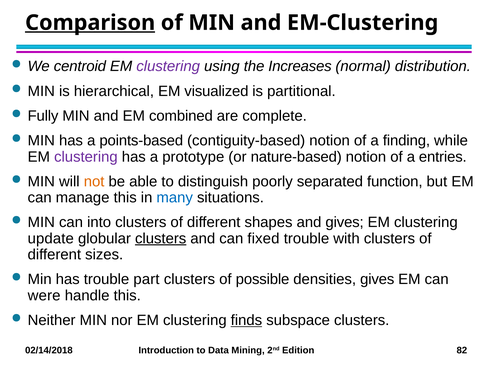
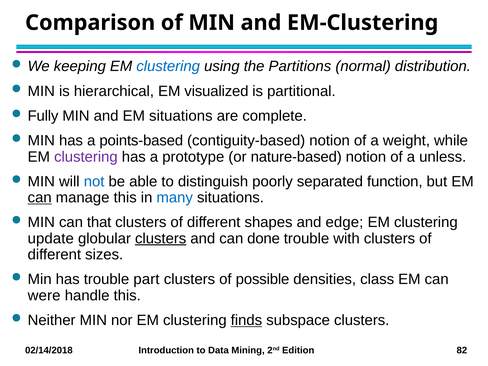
Comparison underline: present -> none (90, 23)
centroid: centroid -> keeping (80, 66)
clustering colour: purple -> blue (168, 66)
Increases: Increases -> Partitions (300, 66)
EM combined: combined -> situations (181, 116)
finding: finding -> weight (406, 141)
entries: entries -> unless (443, 157)
not colour: orange -> blue (94, 182)
can underline: none -> present (40, 198)
into: into -> that (99, 222)
and gives: gives -> edge (344, 222)
fixed: fixed -> done (264, 239)
densities gives: gives -> class (377, 279)
